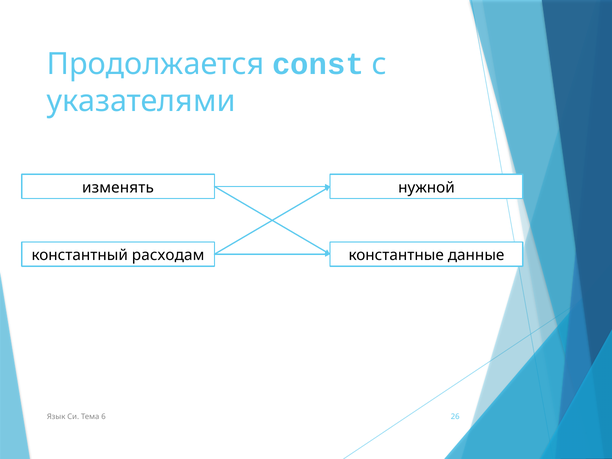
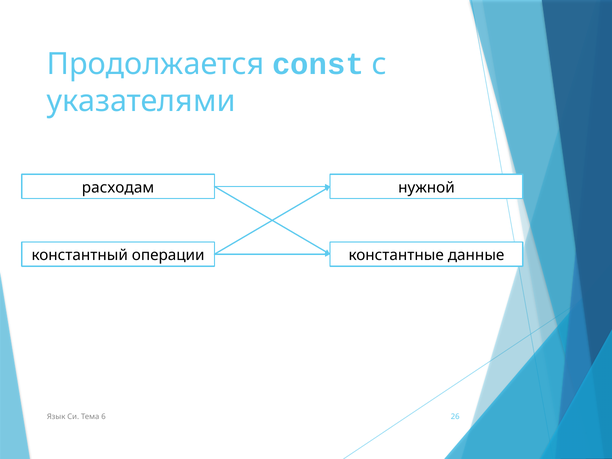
изменять: изменять -> расходам (118, 188)
расходам: расходам -> операции (168, 255)
